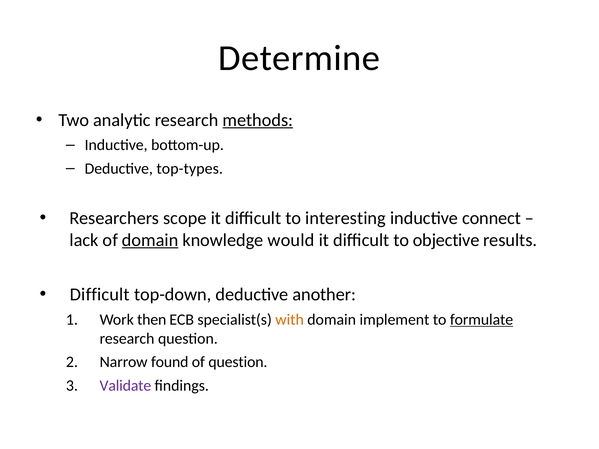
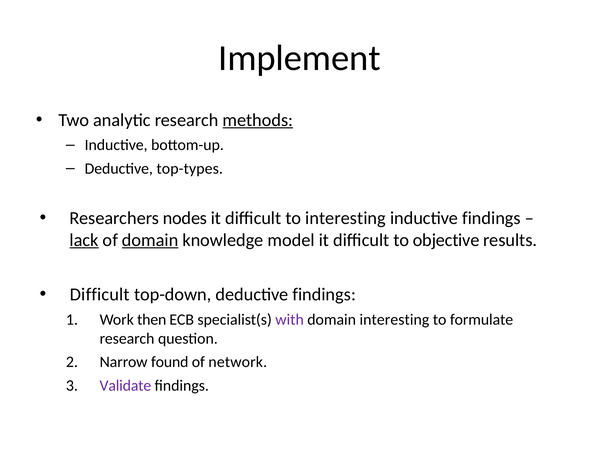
Determine: Determine -> Implement (299, 58)
scope: scope -> nodes (185, 218)
inductive connect: connect -> findings (491, 218)
lack underline: none -> present (84, 240)
would: would -> model (291, 240)
deductive another: another -> findings (324, 295)
with colour: orange -> purple (290, 320)
domain implement: implement -> interesting (394, 320)
formulate underline: present -> none (482, 320)
of question: question -> network (238, 362)
